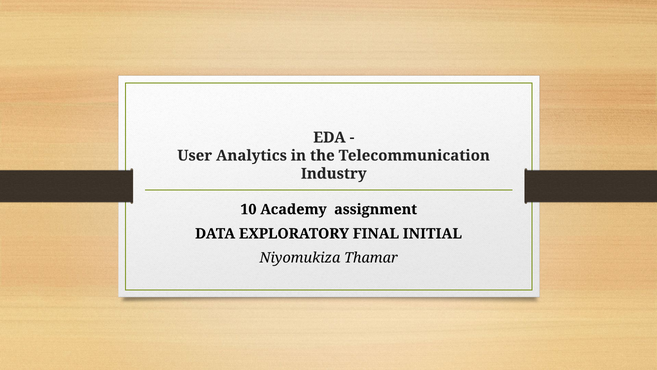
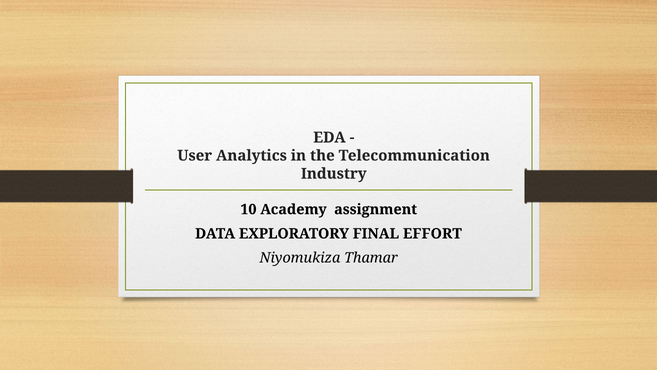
INITIAL: INITIAL -> EFFORT (432, 233)
